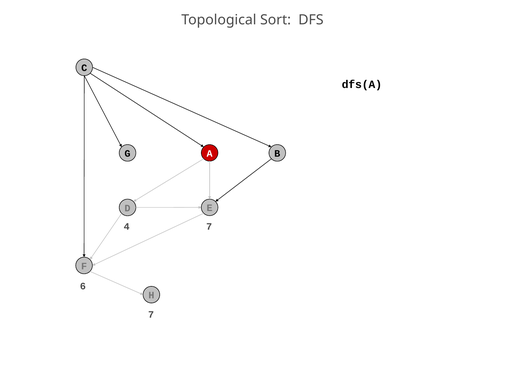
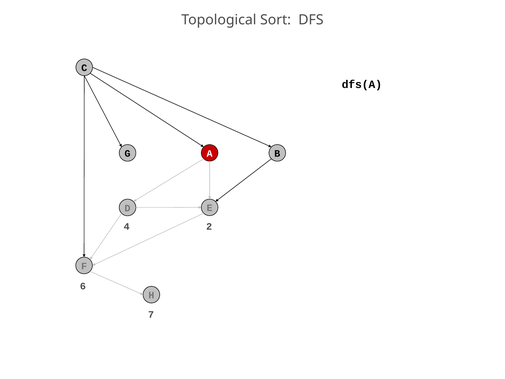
4 7: 7 -> 2 (209, 227)
